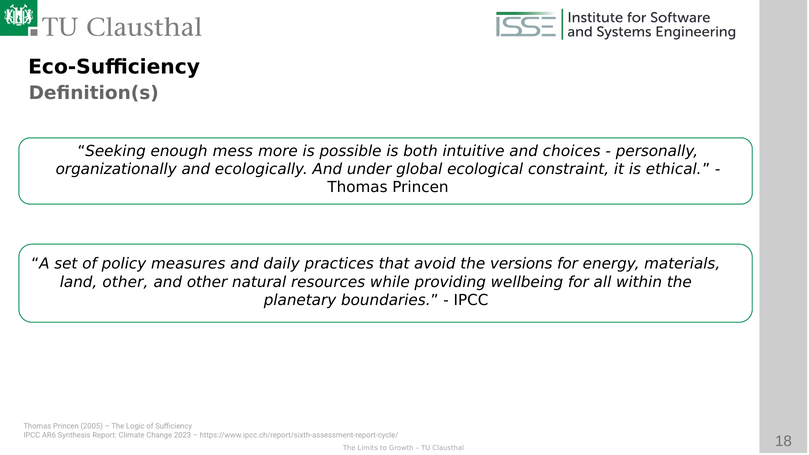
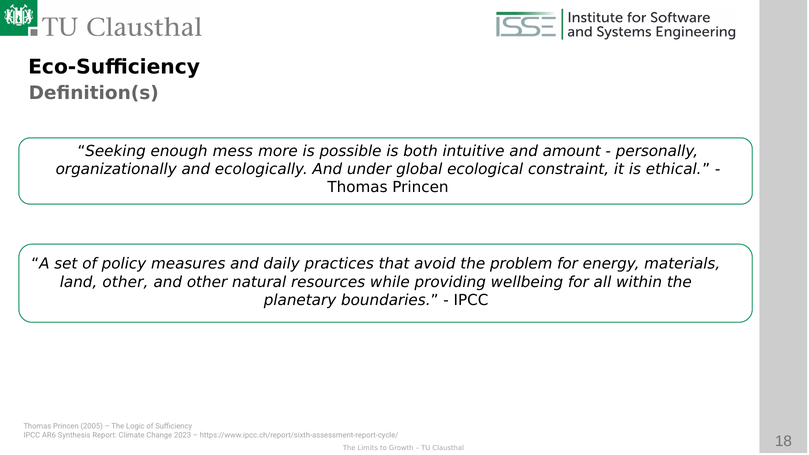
choices: choices -> amount (572, 151)
versions: versions -> problem (521, 264)
